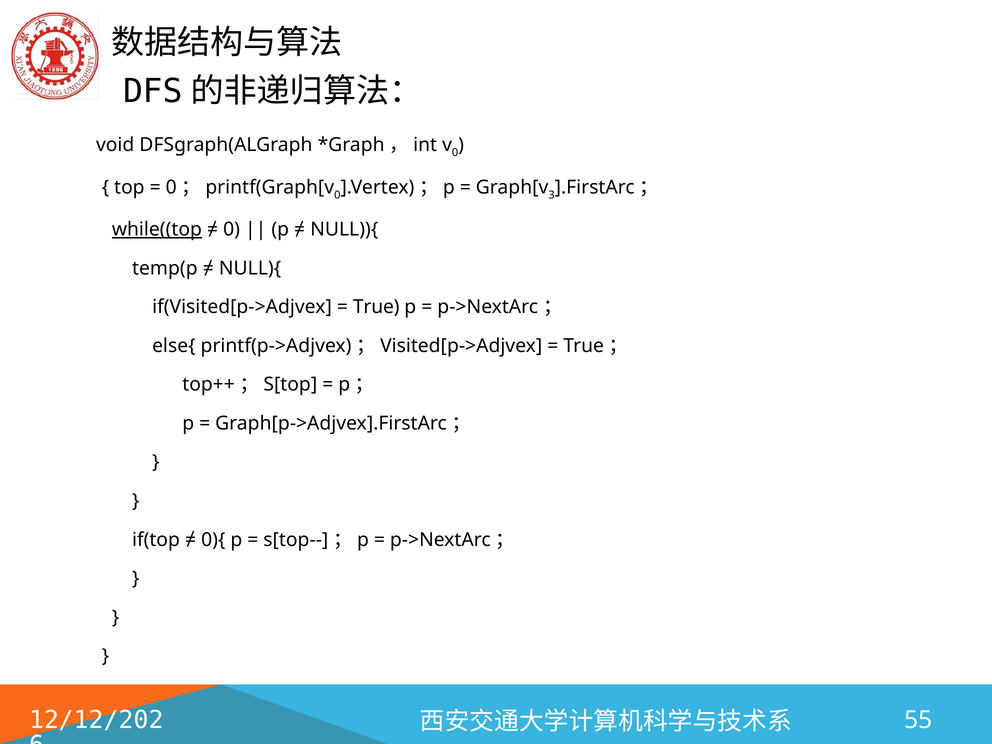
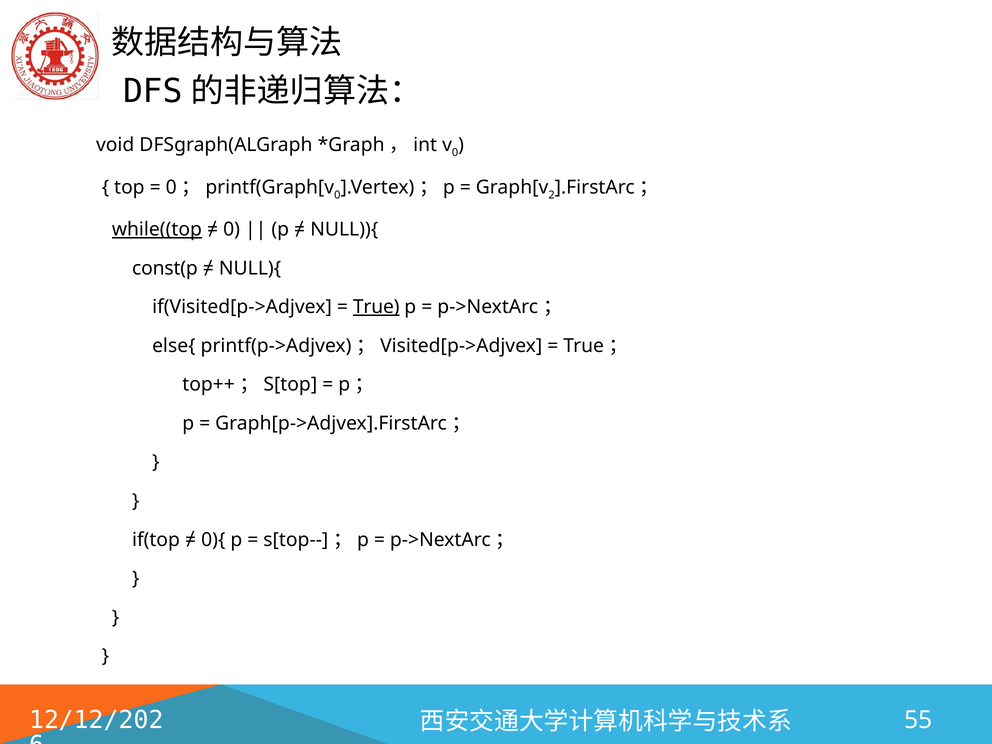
3: 3 -> 2 (552, 195)
temp(p: temp(p -> const(p (165, 268)
True underline: none -> present (376, 307)
